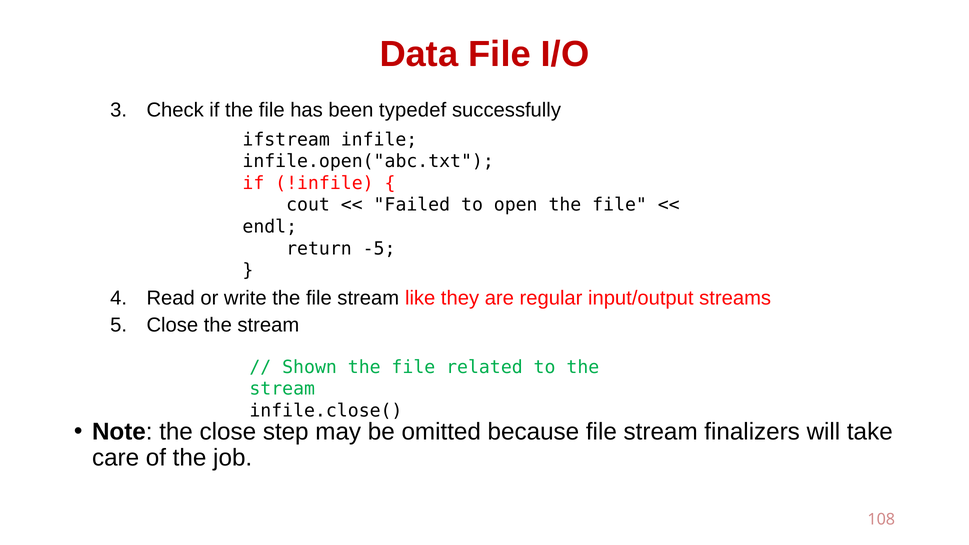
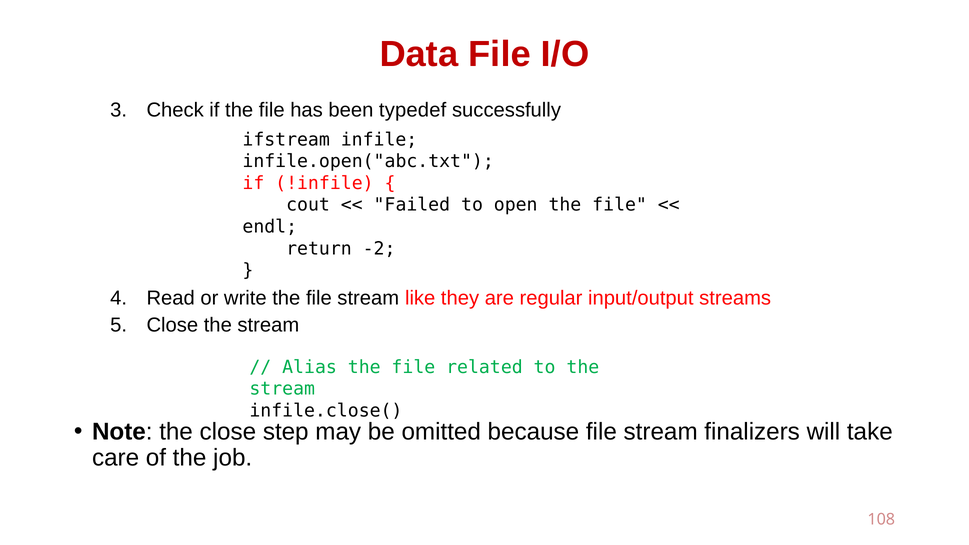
-5: -5 -> -2 (379, 249)
Shown: Shown -> Alias (310, 367)
